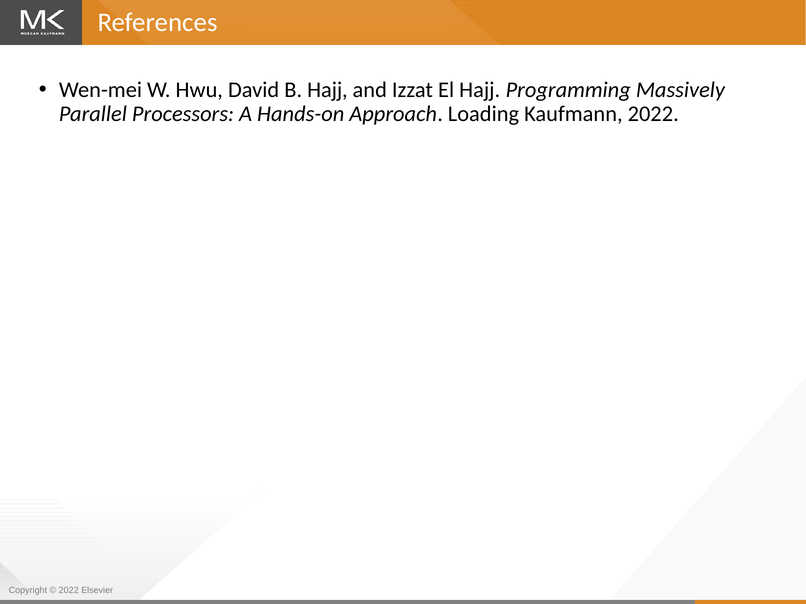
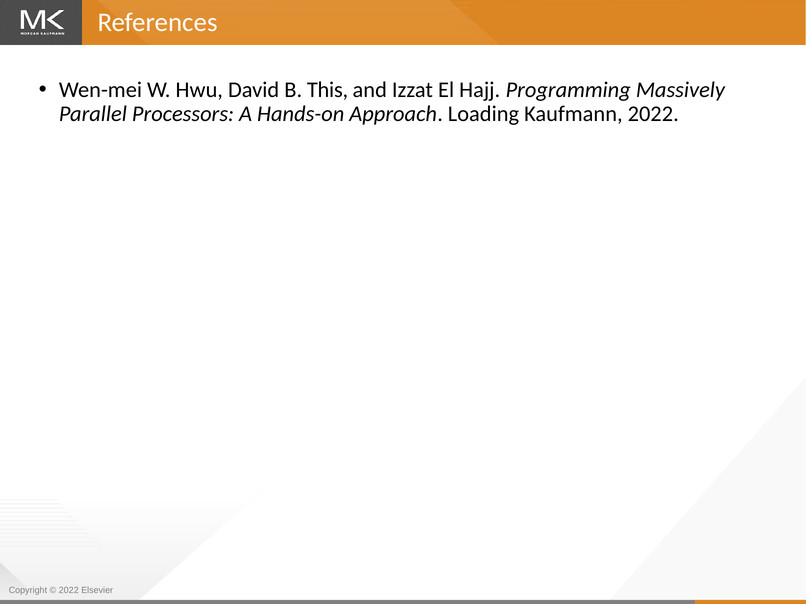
B Hajj: Hajj -> This (328, 90)
